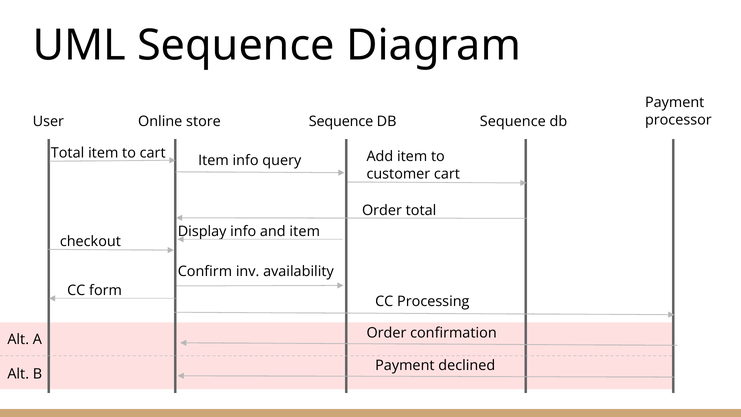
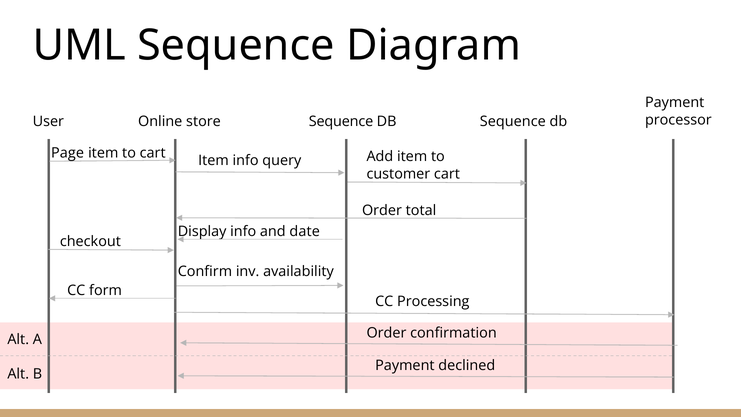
Total: Total -> Page (68, 153)
and item: item -> date (305, 232)
